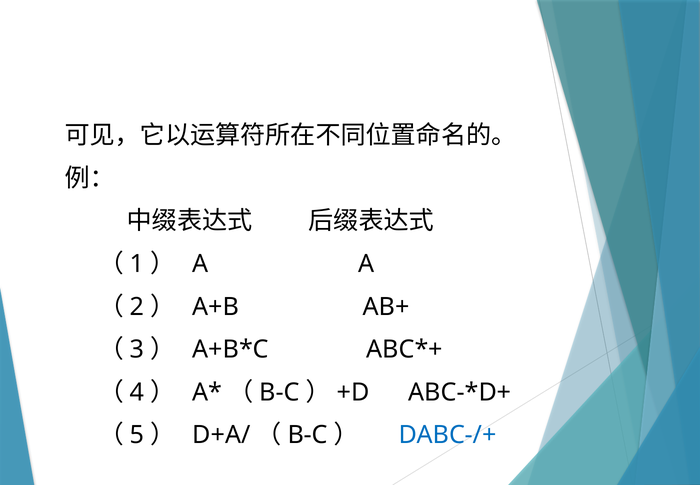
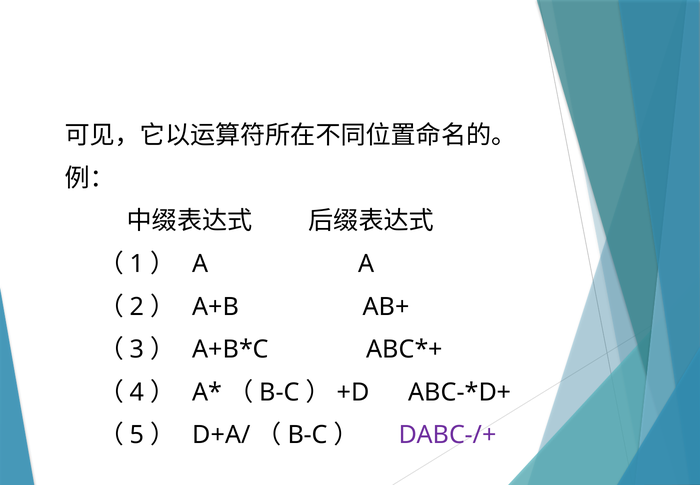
DABC-/+ colour: blue -> purple (448, 435)
